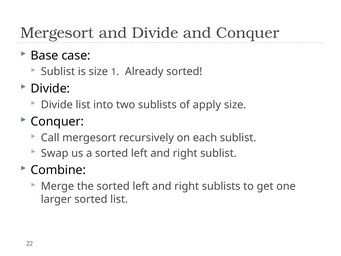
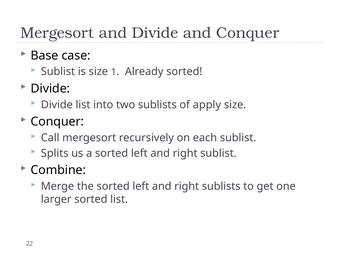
Swap: Swap -> Splits (55, 153)
